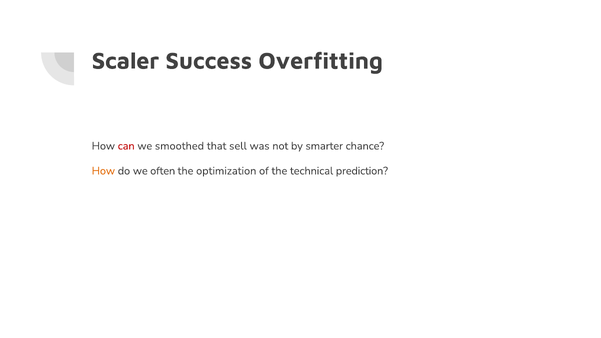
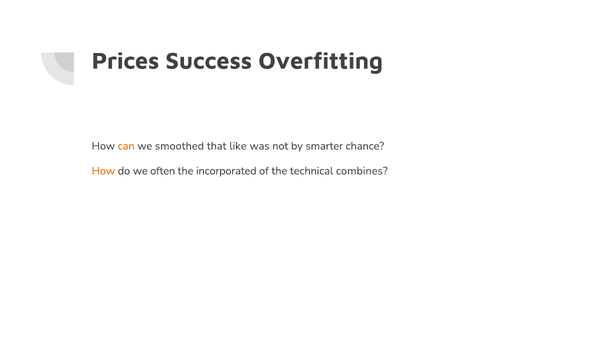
Scaler: Scaler -> Prices (125, 61)
can colour: red -> orange (126, 146)
sell: sell -> like (238, 146)
optimization: optimization -> incorporated (226, 171)
prediction: prediction -> combines (362, 171)
